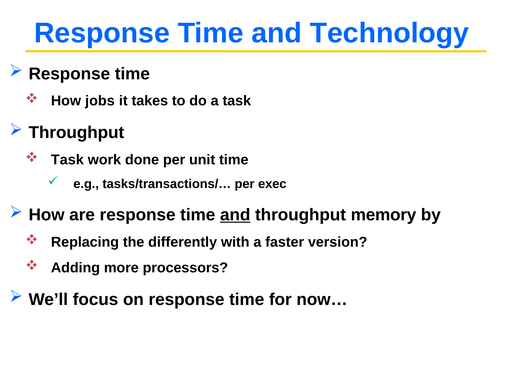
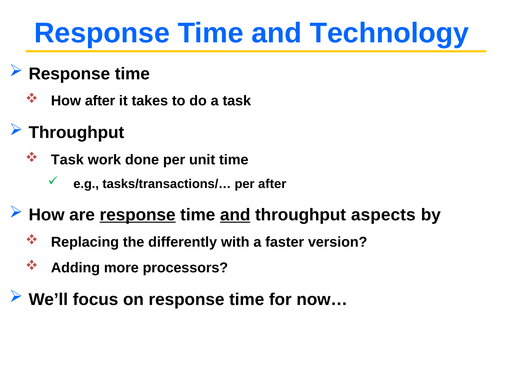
How jobs: jobs -> after (100, 101)
per exec: exec -> after (272, 184)
response underline: none -> present (138, 215)
memory: memory -> aspects (383, 215)
